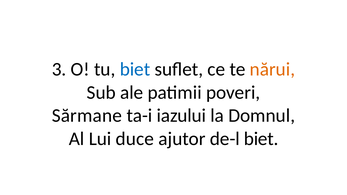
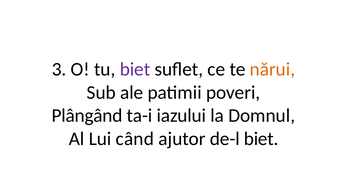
biet colour: blue -> purple (135, 69)
Sărmane: Sărmane -> Plângând (87, 116)
duce: duce -> când (135, 139)
